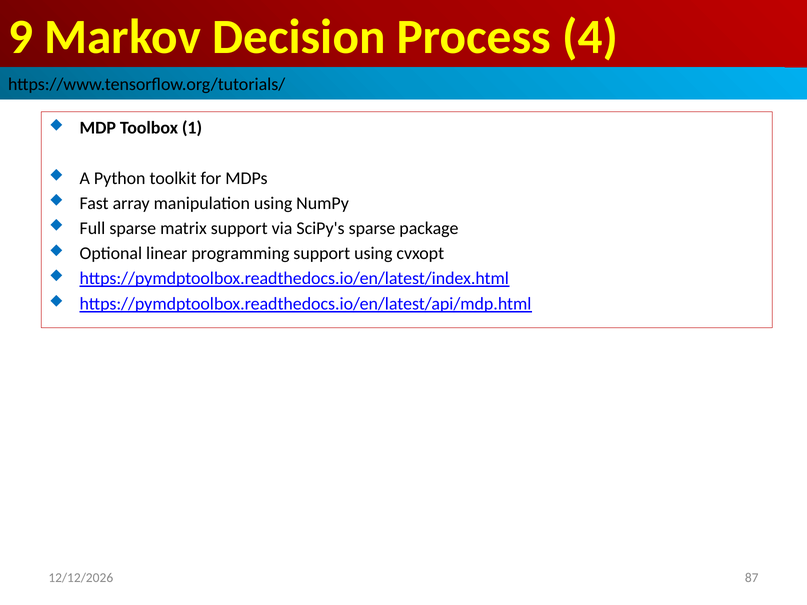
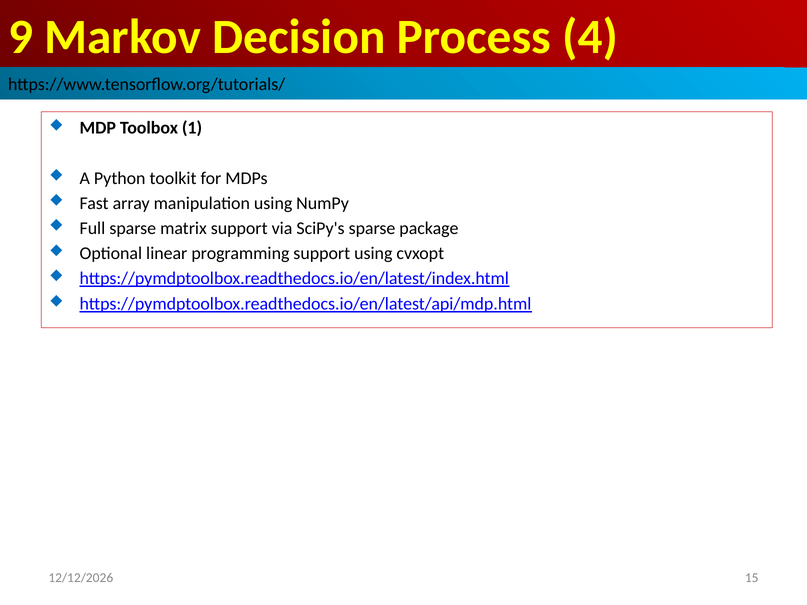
87: 87 -> 15 (752, 578)
